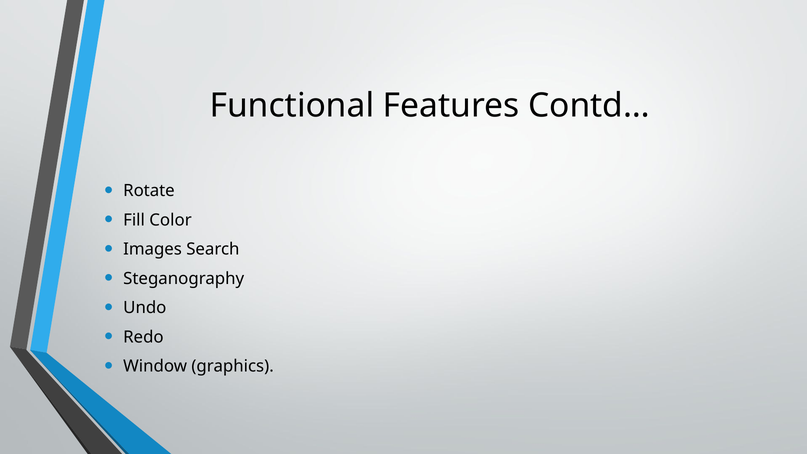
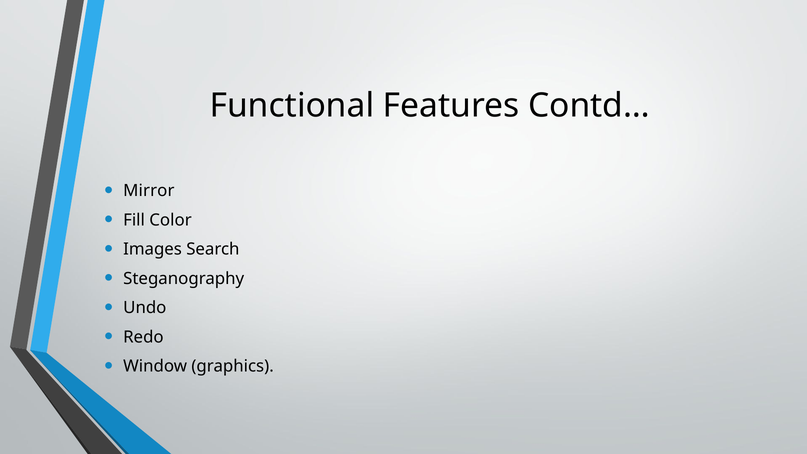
Rotate: Rotate -> Mirror (149, 191)
